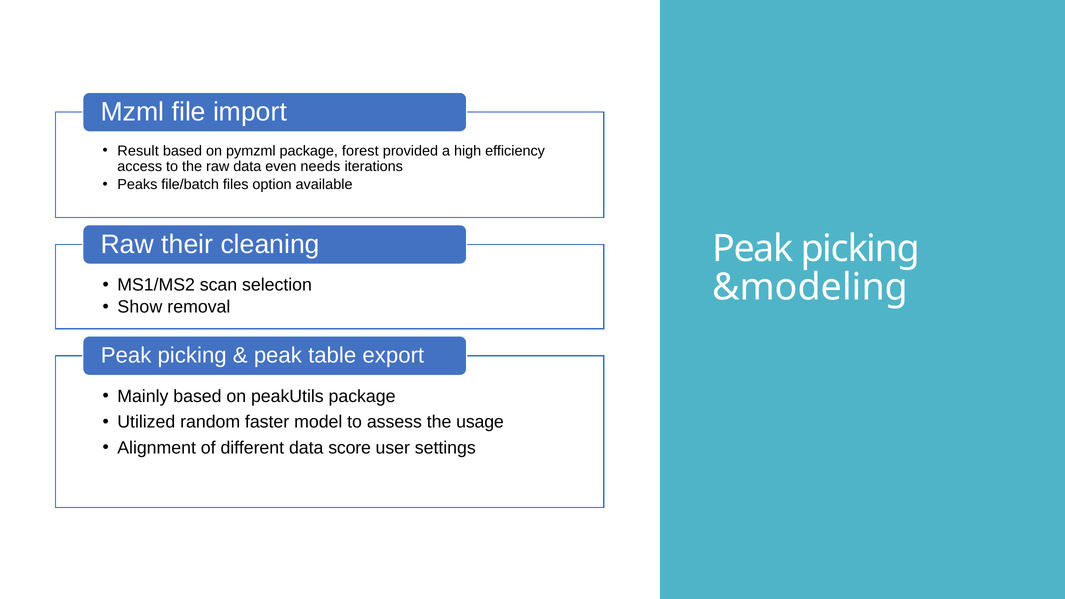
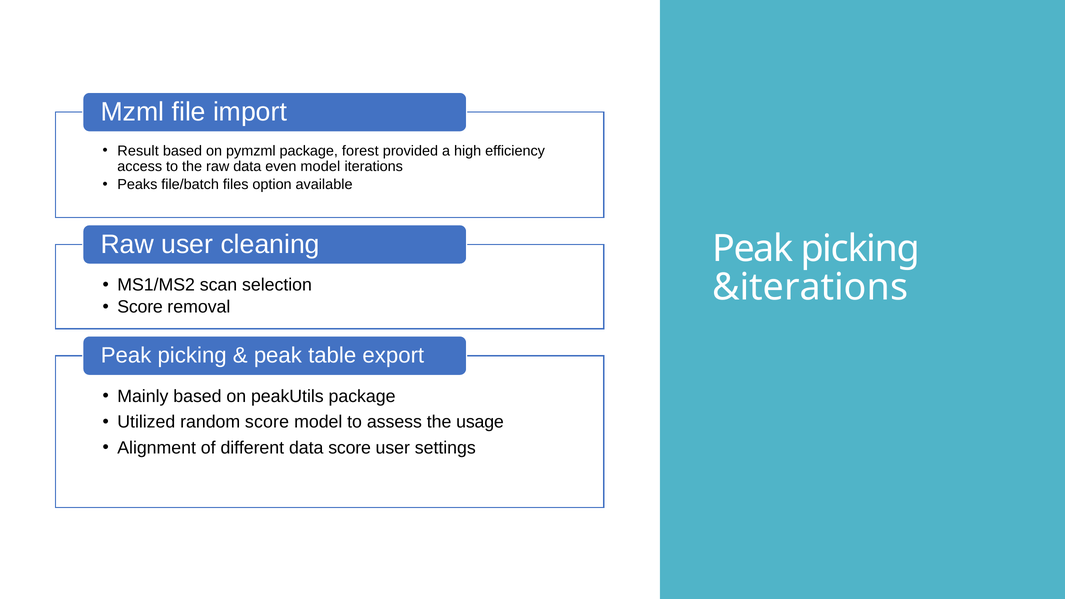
even needs: needs -> model (320, 166)
Raw their: their -> user (187, 244)
&modeling: &modeling -> &iterations (810, 287)
Show: Show -> Score (140, 307)
random faster: faster -> score (267, 422)
